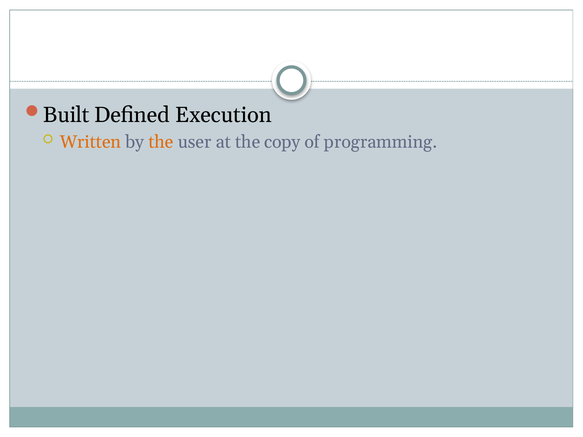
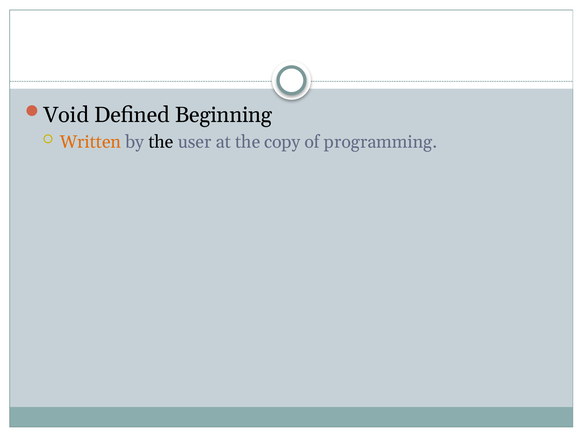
Built: Built -> Void (66, 115)
Execution: Execution -> Beginning (224, 115)
the colour: orange -> black (161, 142)
